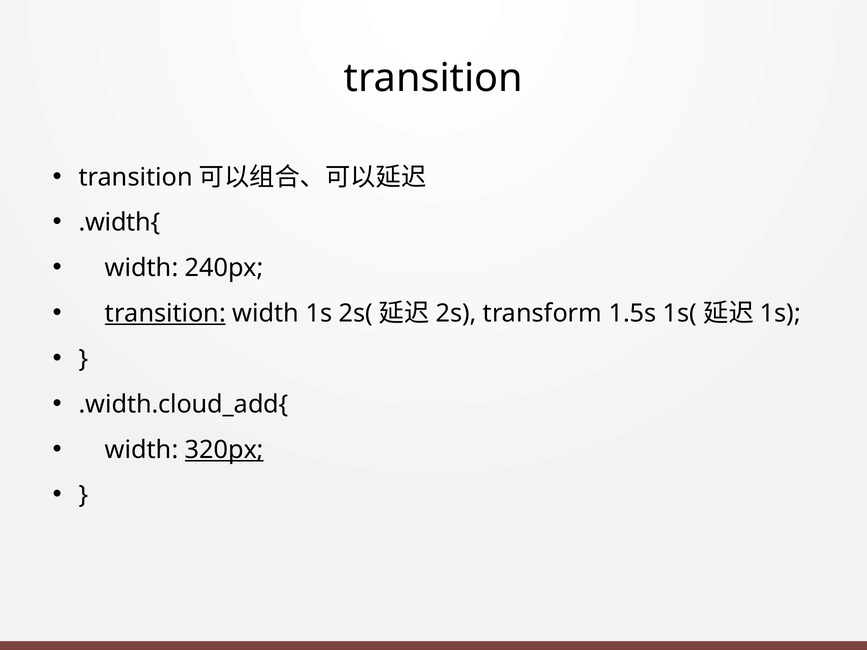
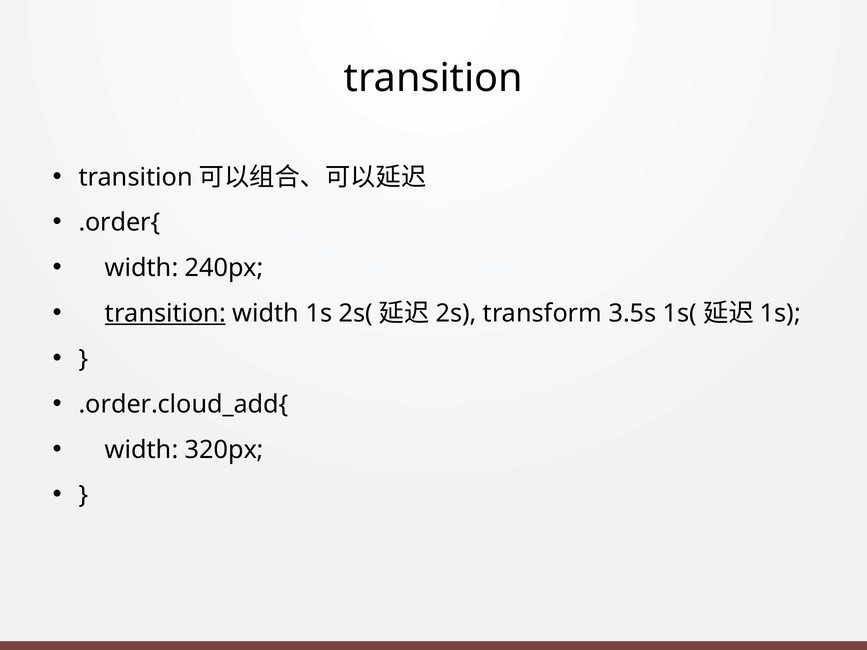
.width{: .width{ -> .order{ (119, 223)
1.5s: 1.5s -> 3.5s (632, 314)
.width.cloud_add{: .width.cloud_add{ -> .order.cloud_add{ (184, 404)
320px underline: present -> none (224, 450)
